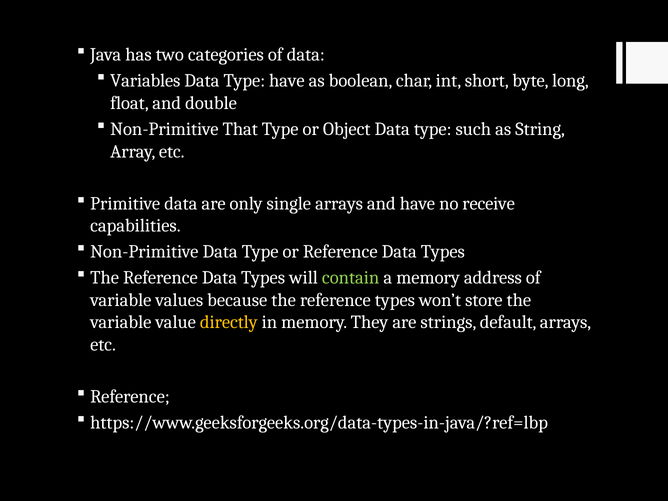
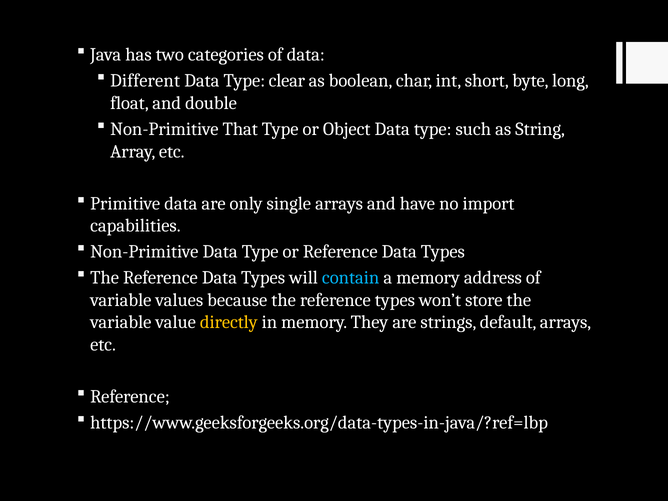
Variables: Variables -> Different (145, 81)
Type have: have -> clear (287, 81)
receive: receive -> import (489, 203)
contain colour: light green -> light blue (351, 278)
